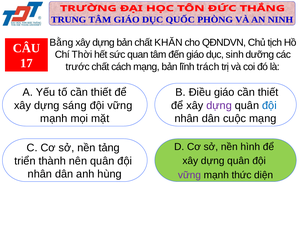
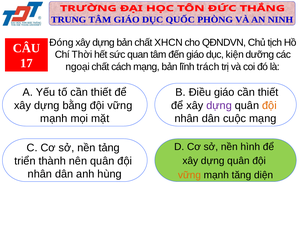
Bằng: Bằng -> Đóng (61, 42)
KHĂN: KHĂN -> XHCN (168, 42)
sinh: sinh -> kiện (235, 54)
trước: trước -> ngoại (78, 67)
sáng: sáng -> bằng (75, 105)
đội colour: blue -> orange (269, 105)
vững colour: purple -> orange (189, 175)
thức: thức -> tăng (241, 175)
